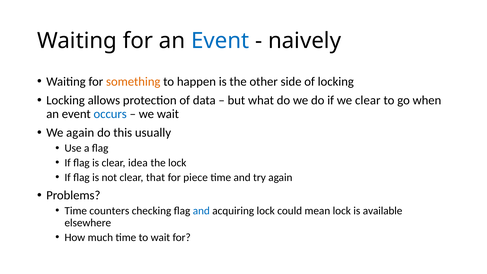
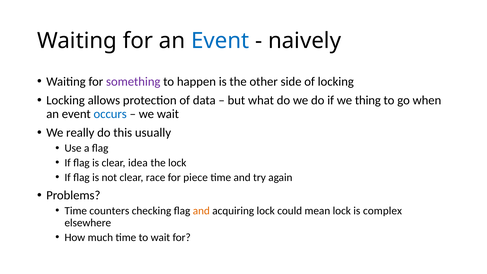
something colour: orange -> purple (133, 82)
we clear: clear -> thing (368, 100)
We again: again -> really (80, 133)
that: that -> race (156, 177)
and colour: blue -> orange (201, 211)
available: available -> complex (382, 211)
